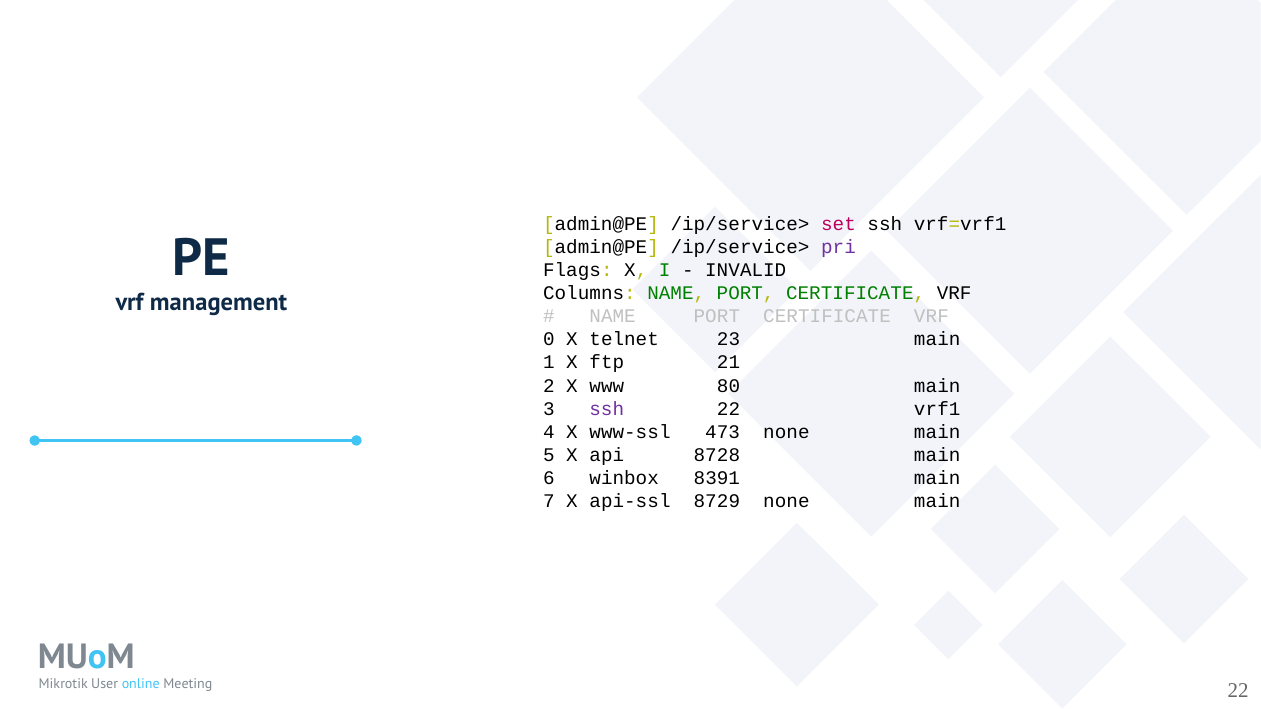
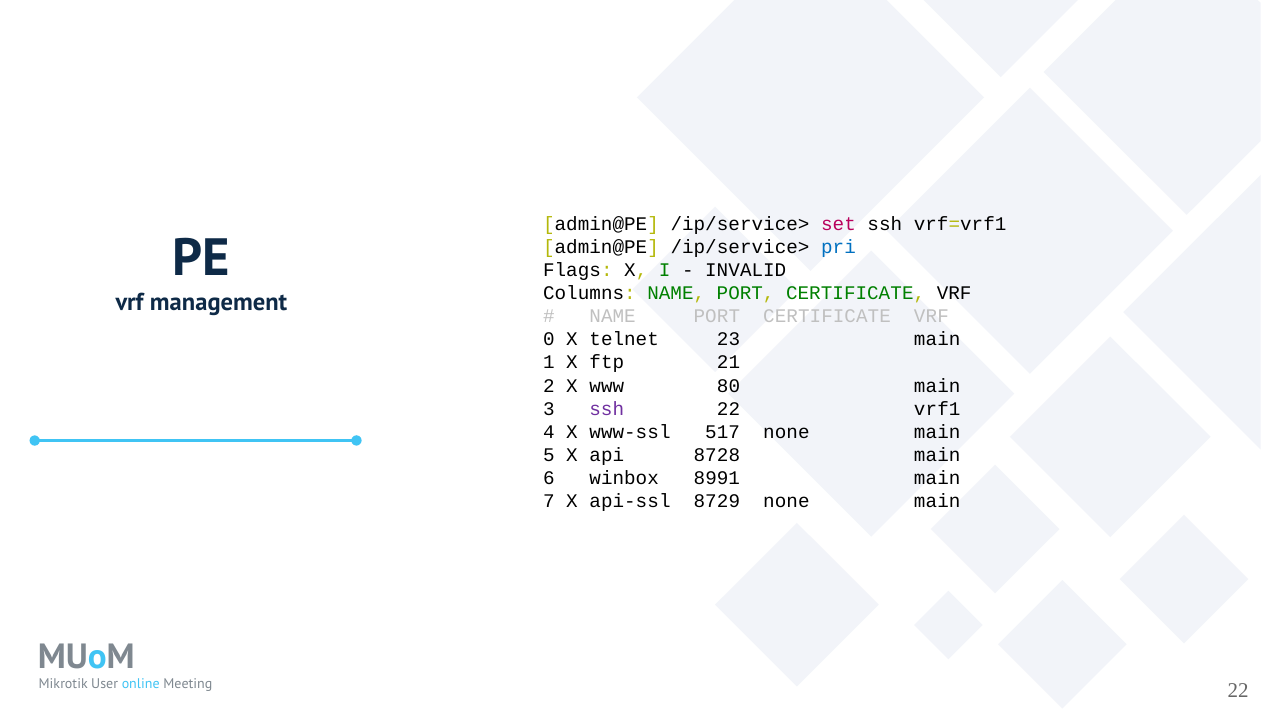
pri colour: purple -> blue (838, 247)
473: 473 -> 517 (723, 432)
8391: 8391 -> 8991 (717, 478)
